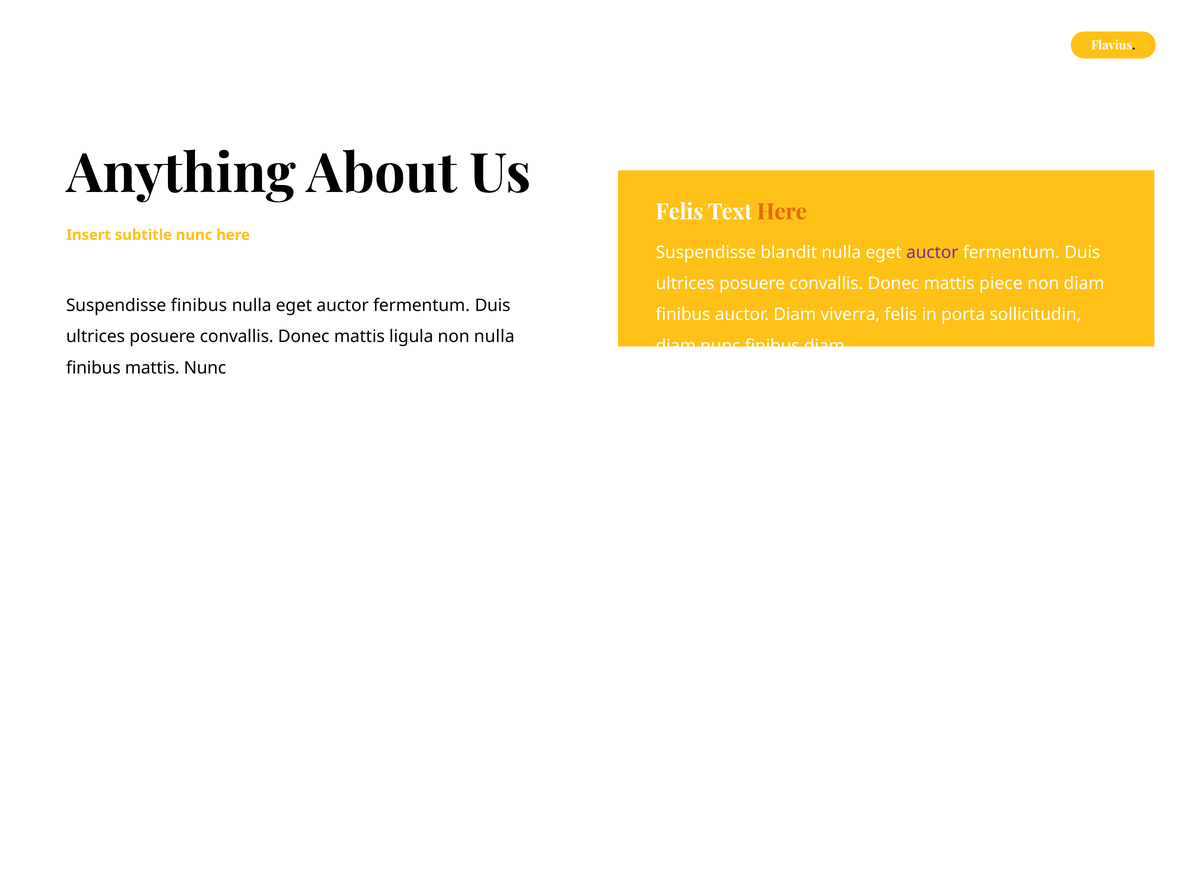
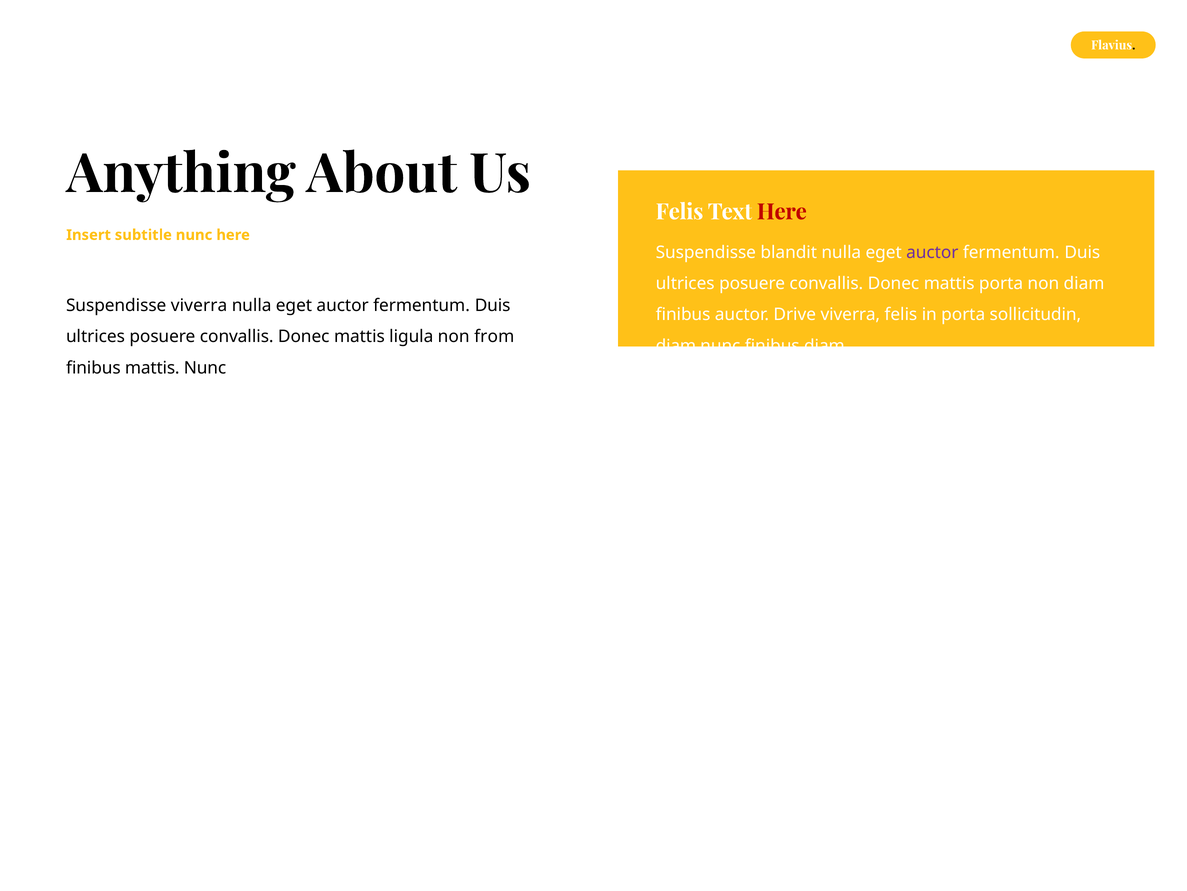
Here colour: orange -> red (782, 212)
mattis piece: piece -> porta (1001, 283)
Suspendisse finibus: finibus -> viverra (199, 305)
auctor Diam: Diam -> Drive (795, 314)
non nulla: nulla -> from (494, 336)
